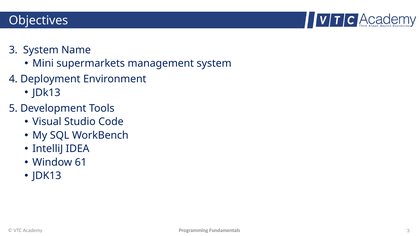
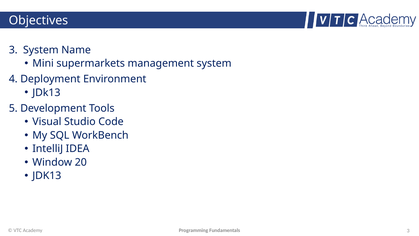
61: 61 -> 20 (81, 162)
